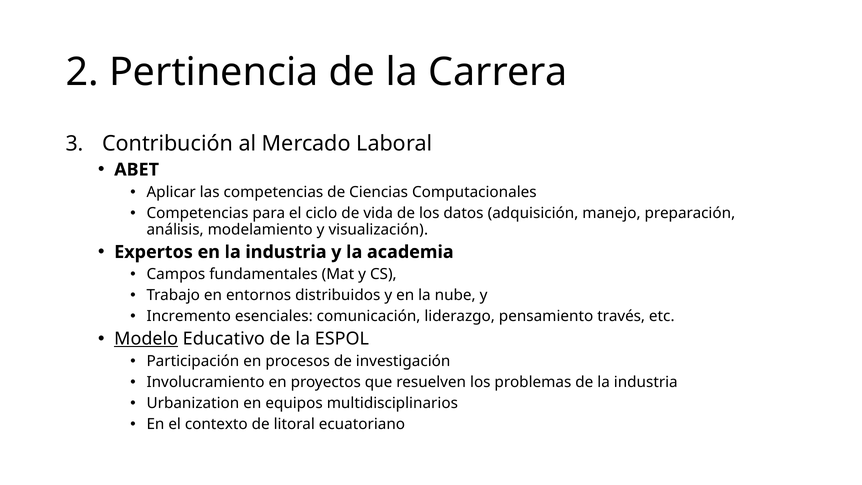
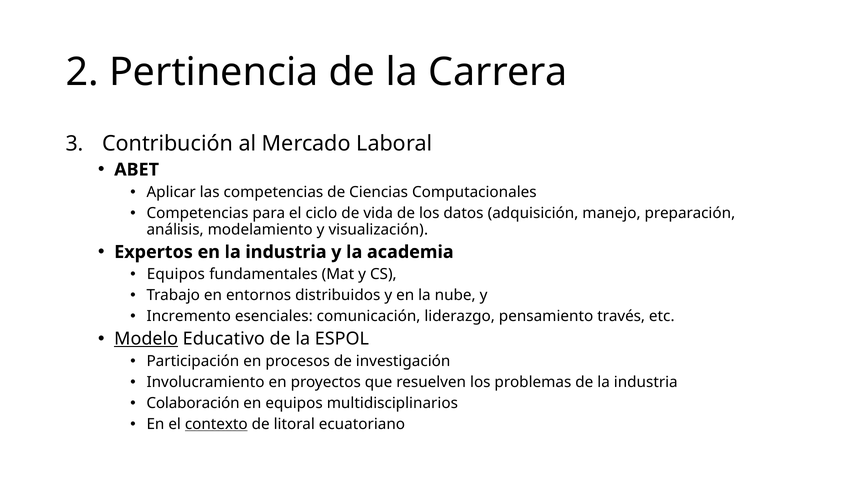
Campos: Campos -> Equipos (176, 274)
Urbanization: Urbanization -> Colaboración (193, 403)
contexto underline: none -> present (216, 424)
